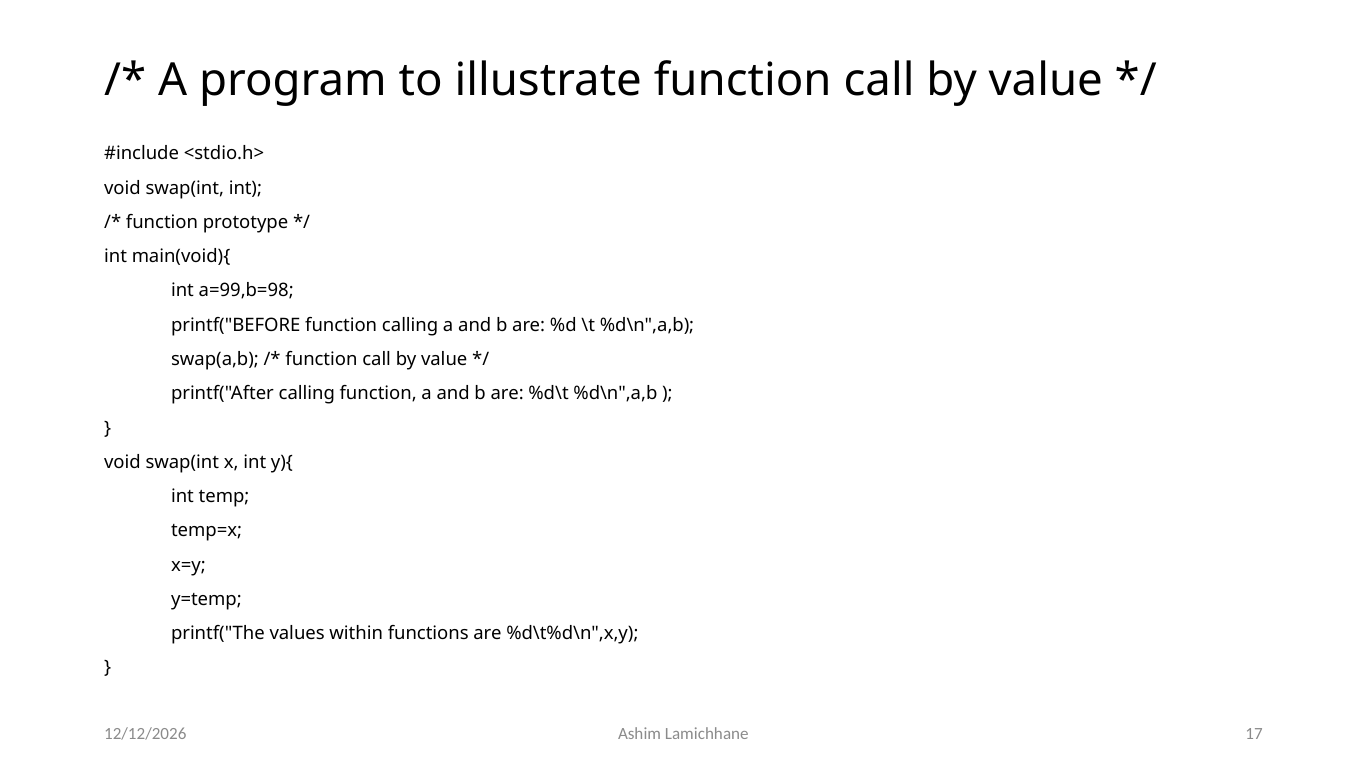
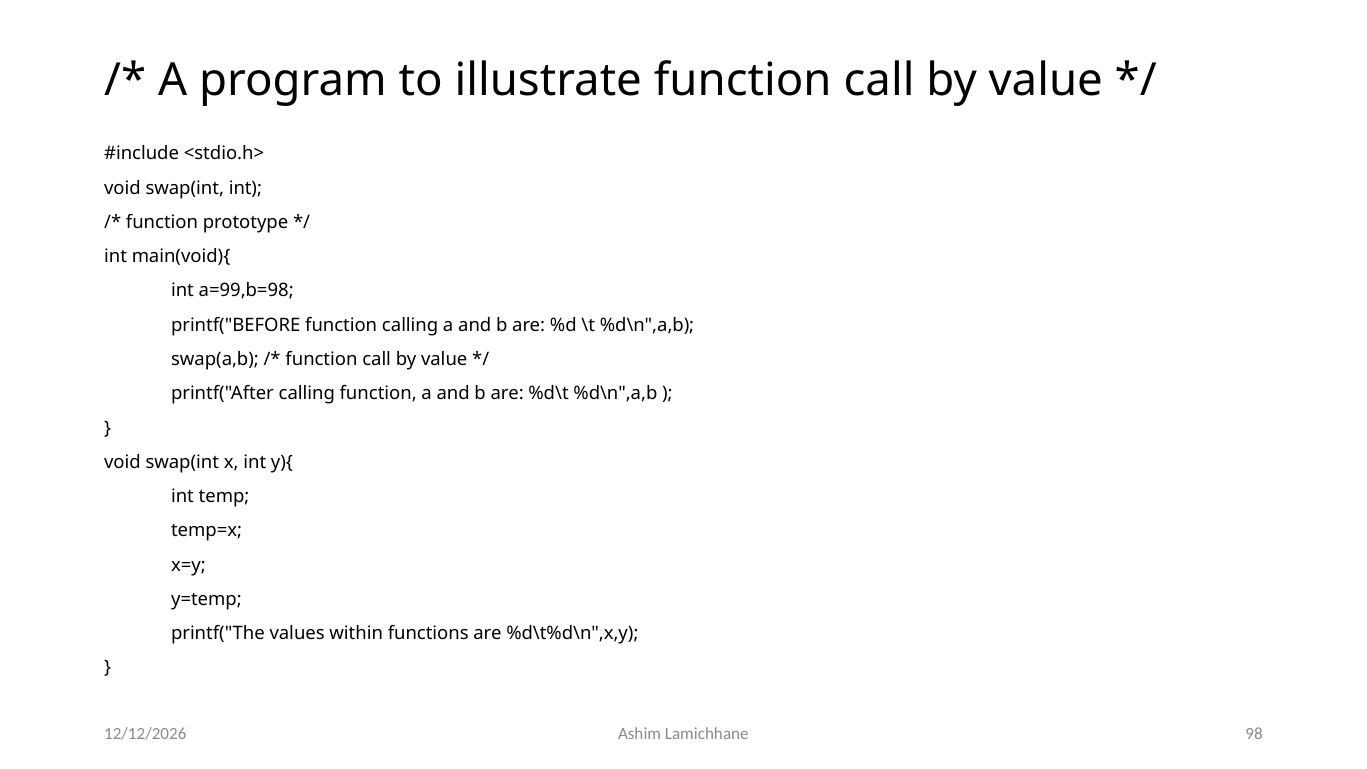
17: 17 -> 98 (1254, 734)
